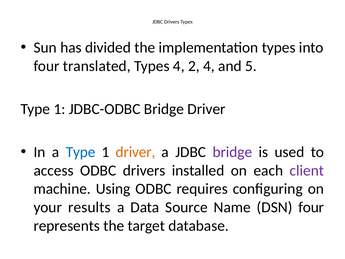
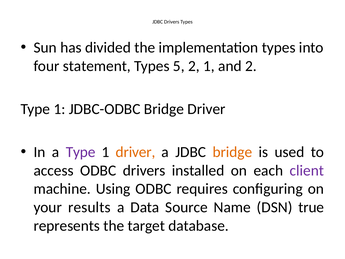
translated: translated -> statement (97, 66)
Types 4: 4 -> 5 (179, 66)
2 4: 4 -> 1 (209, 66)
and 5: 5 -> 2 (251, 66)
Type colour: blue -> purple (81, 152)
bridge colour: purple -> orange (232, 152)
DSN four: four -> true (311, 207)
